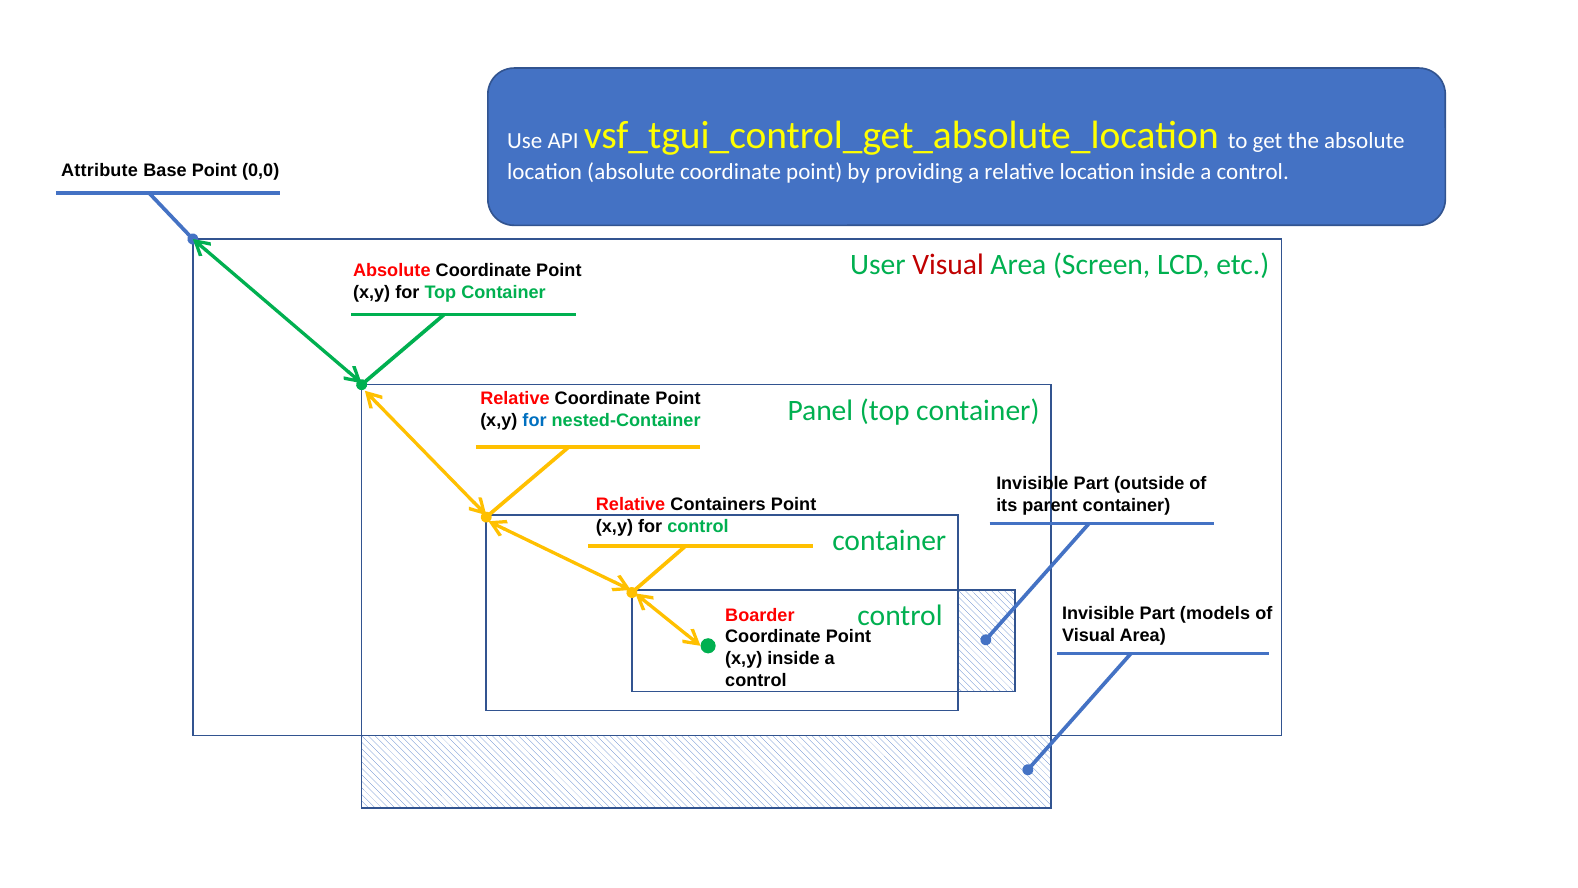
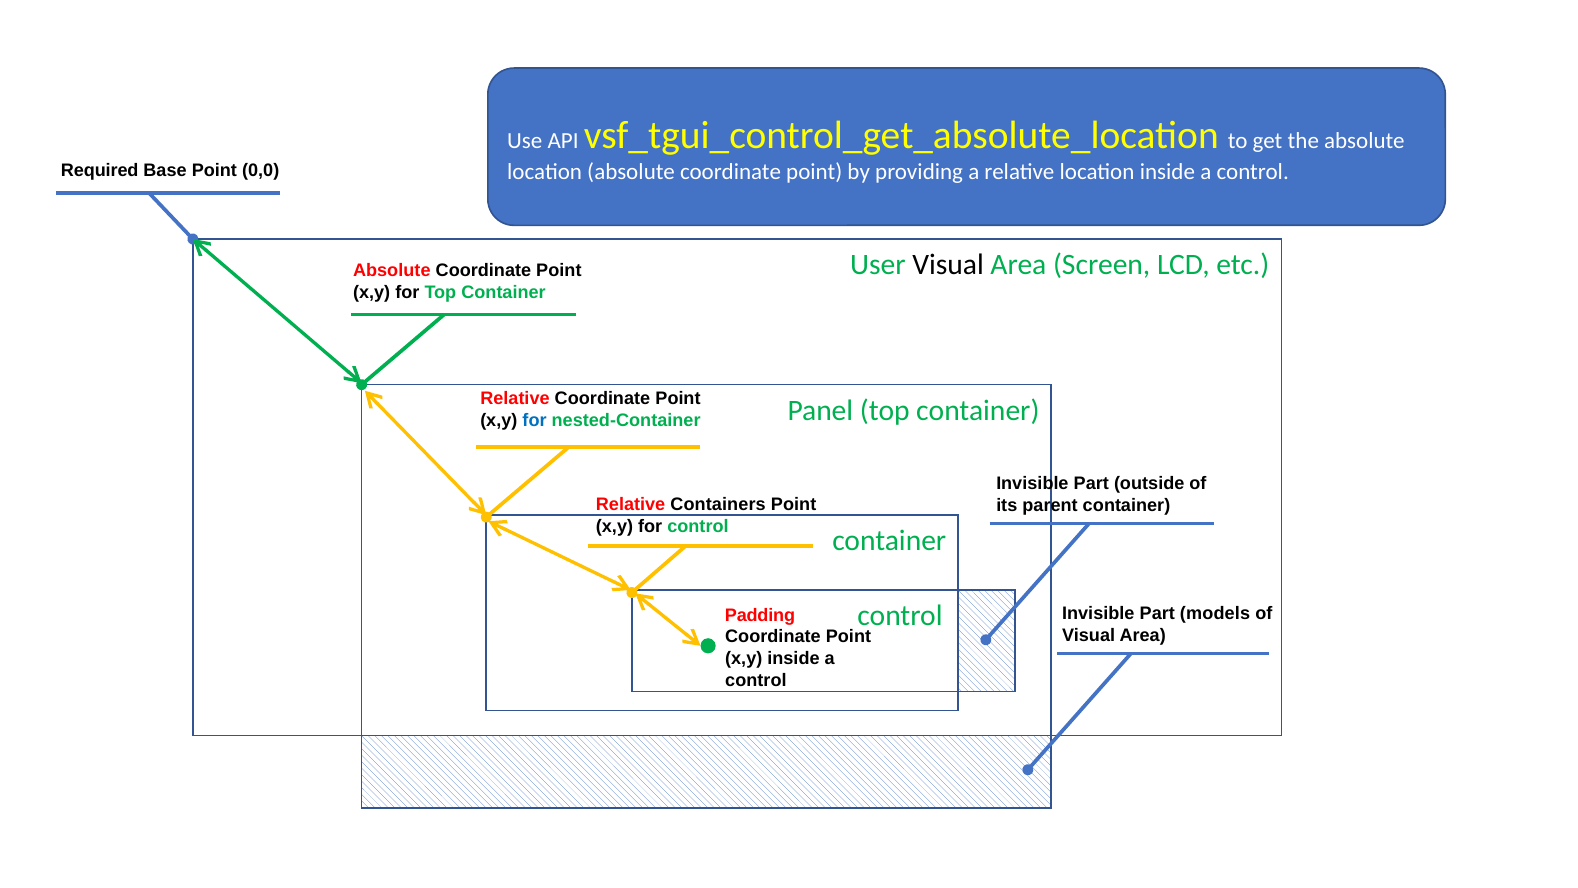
Attribute: Attribute -> Required (100, 170)
Visual colour: red -> black (948, 265)
Boarder: Boarder -> Padding (760, 615)
